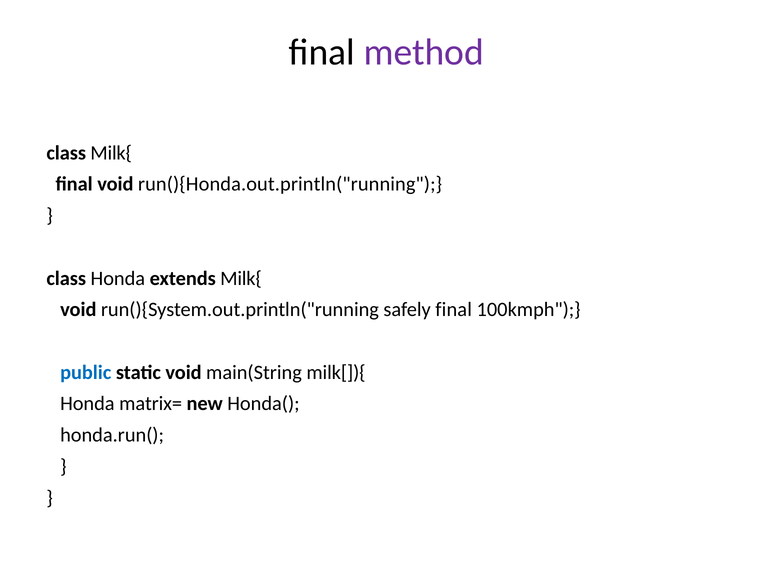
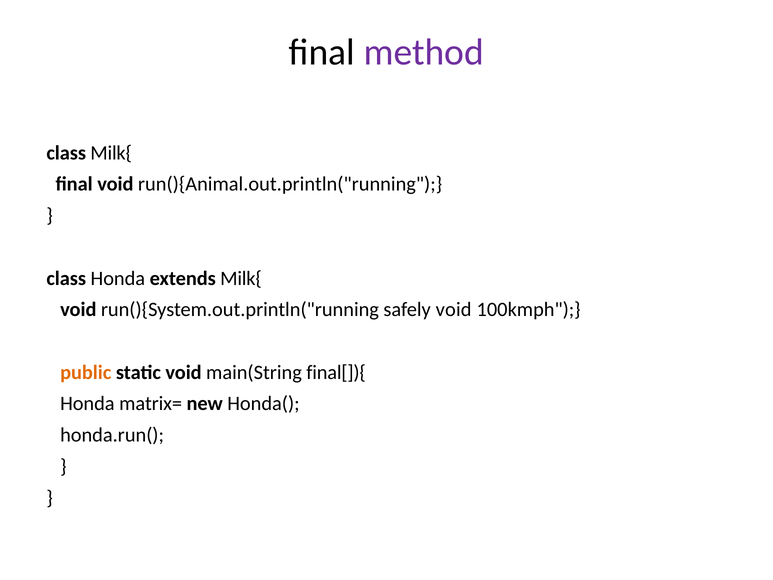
run(){Honda.out.println("running: run(){Honda.out.println("running -> run(){Animal.out.println("running (290, 184)
safely final: final -> void (454, 310)
public colour: blue -> orange (86, 372)
milk[]){: milk[]){ -> final[]){ (336, 372)
